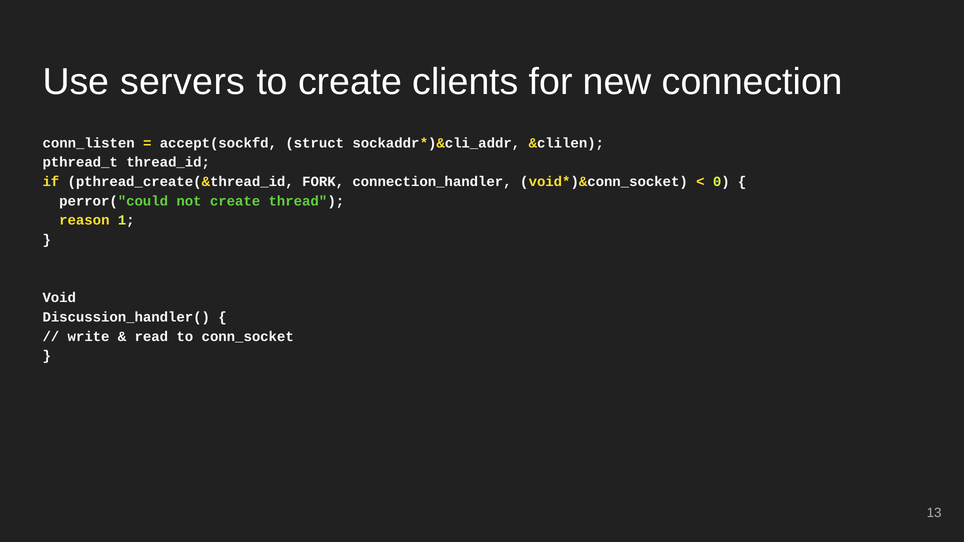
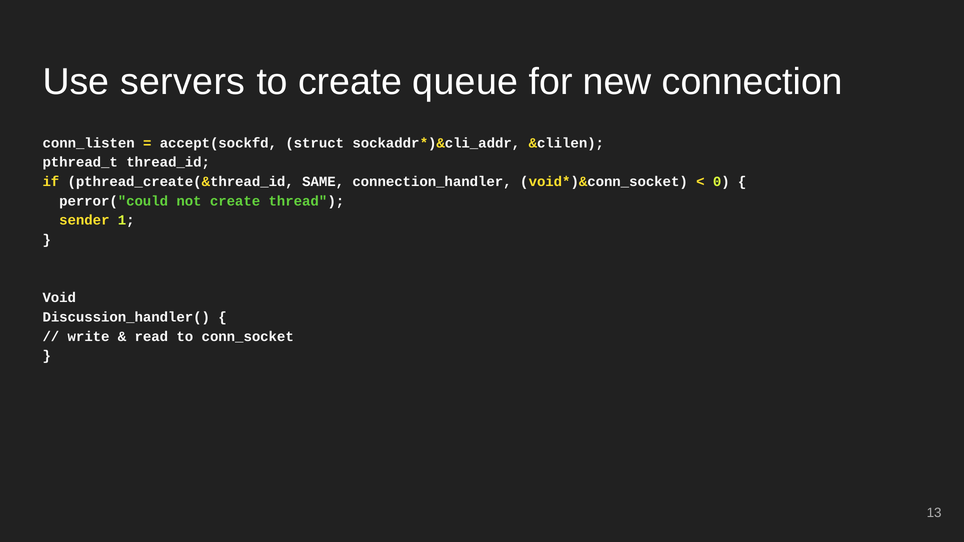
clients: clients -> queue (465, 82)
FORK: FORK -> SAME (323, 182)
reason: reason -> sender (84, 220)
